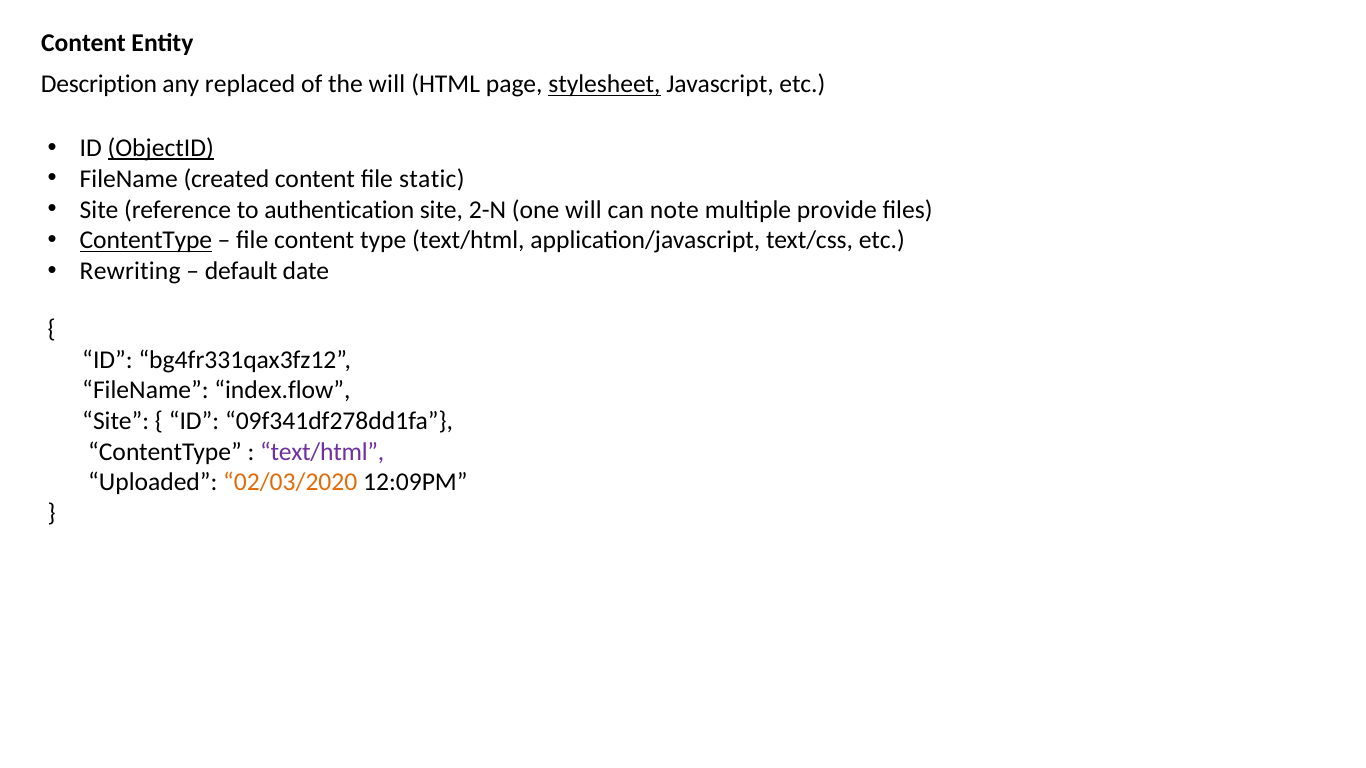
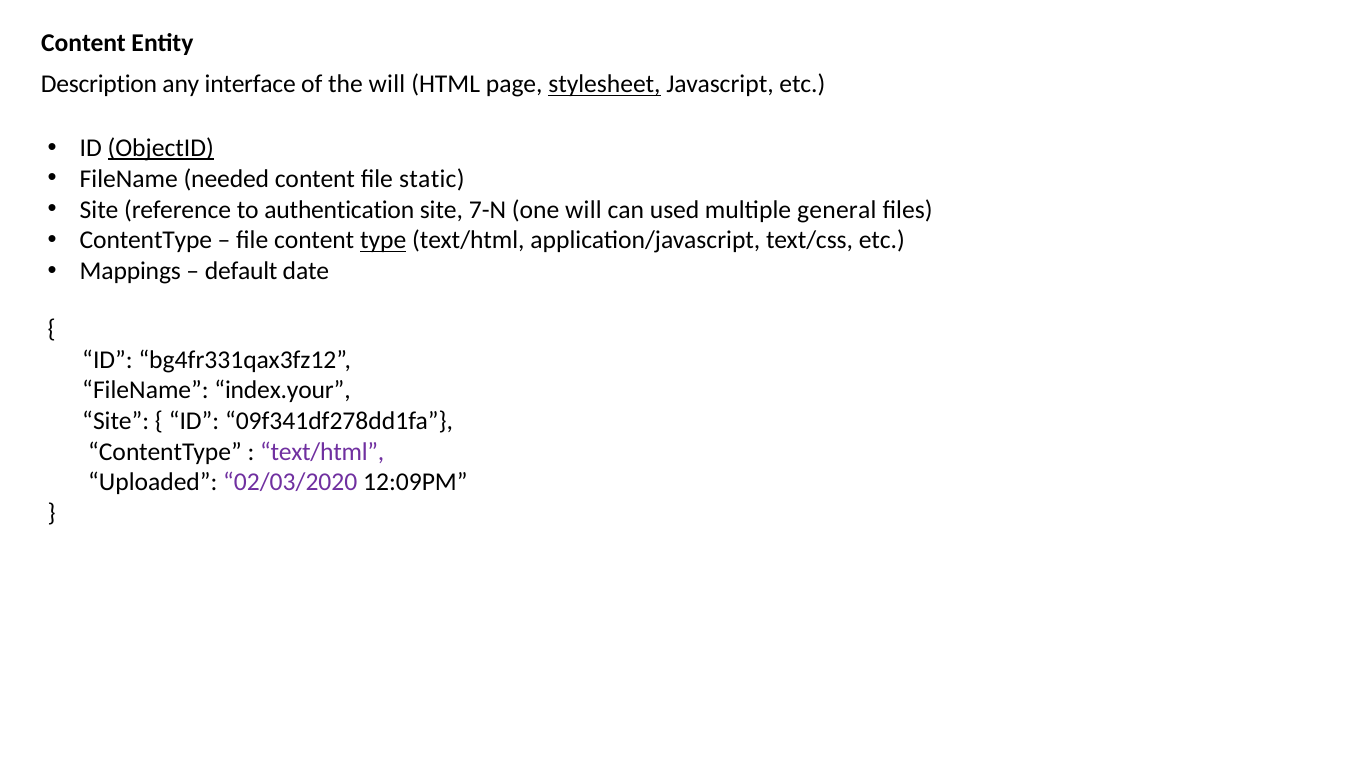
replaced: replaced -> interface (250, 84)
created: created -> needed (226, 179)
2-N: 2-N -> 7-N (488, 210)
note: note -> used (675, 210)
provide: provide -> general (837, 210)
ContentType underline: present -> none (146, 240)
type underline: none -> present (383, 240)
Rewriting: Rewriting -> Mappings (130, 271)
index.flow: index.flow -> index.your (283, 391)
02/03/2020 colour: orange -> purple (290, 483)
